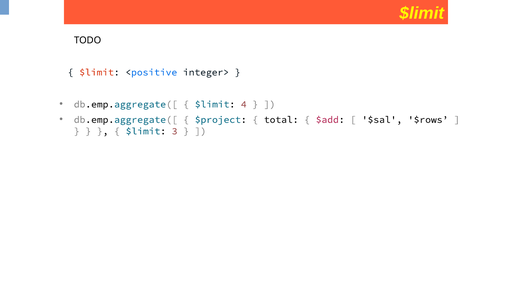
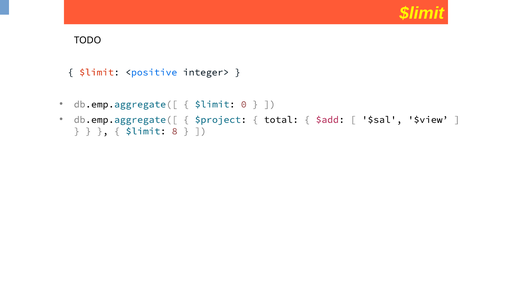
4: 4 -> 0 (244, 104)
$rows: $rows -> $view (428, 120)
3: 3 -> 8 (175, 131)
